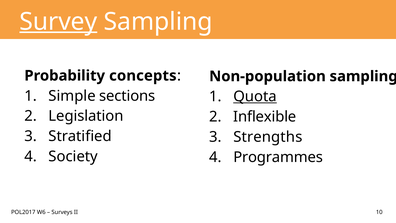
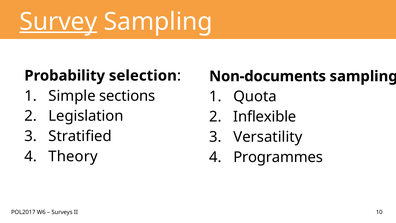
concepts: concepts -> selection (143, 76)
Non-population: Non-population -> Non-documents (268, 76)
Quota underline: present -> none (255, 96)
Strengths: Strengths -> Versatility (268, 137)
Society: Society -> Theory (73, 156)
